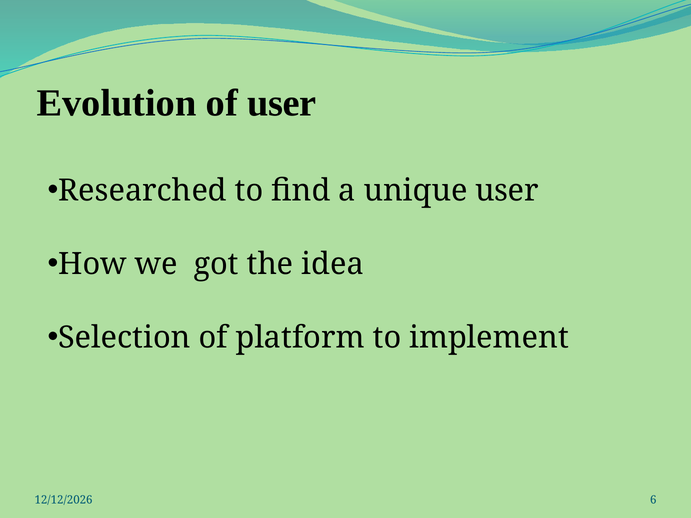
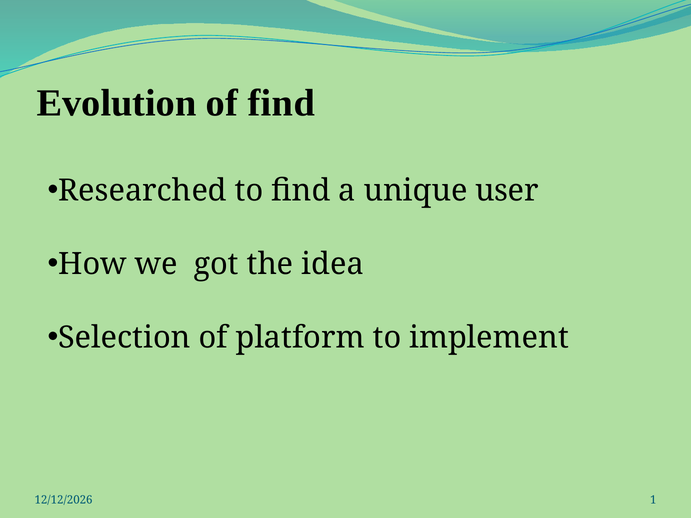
of user: user -> find (281, 103)
6: 6 -> 1 (653, 500)
